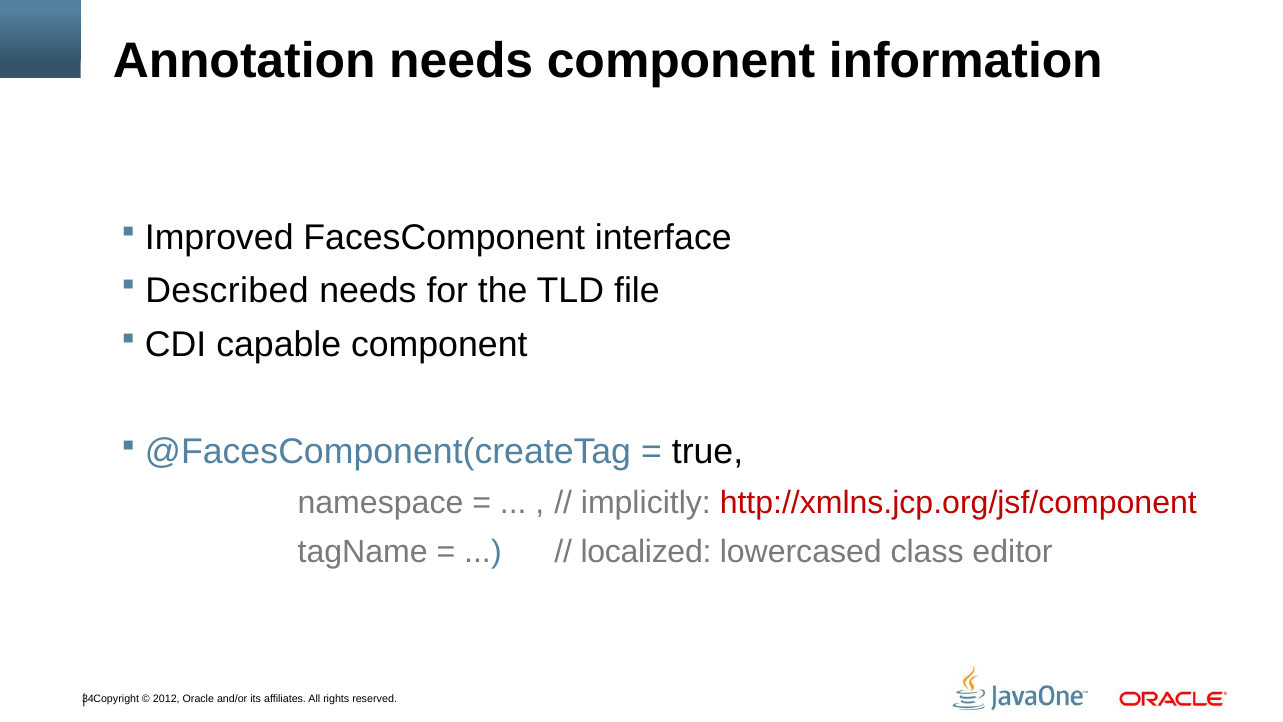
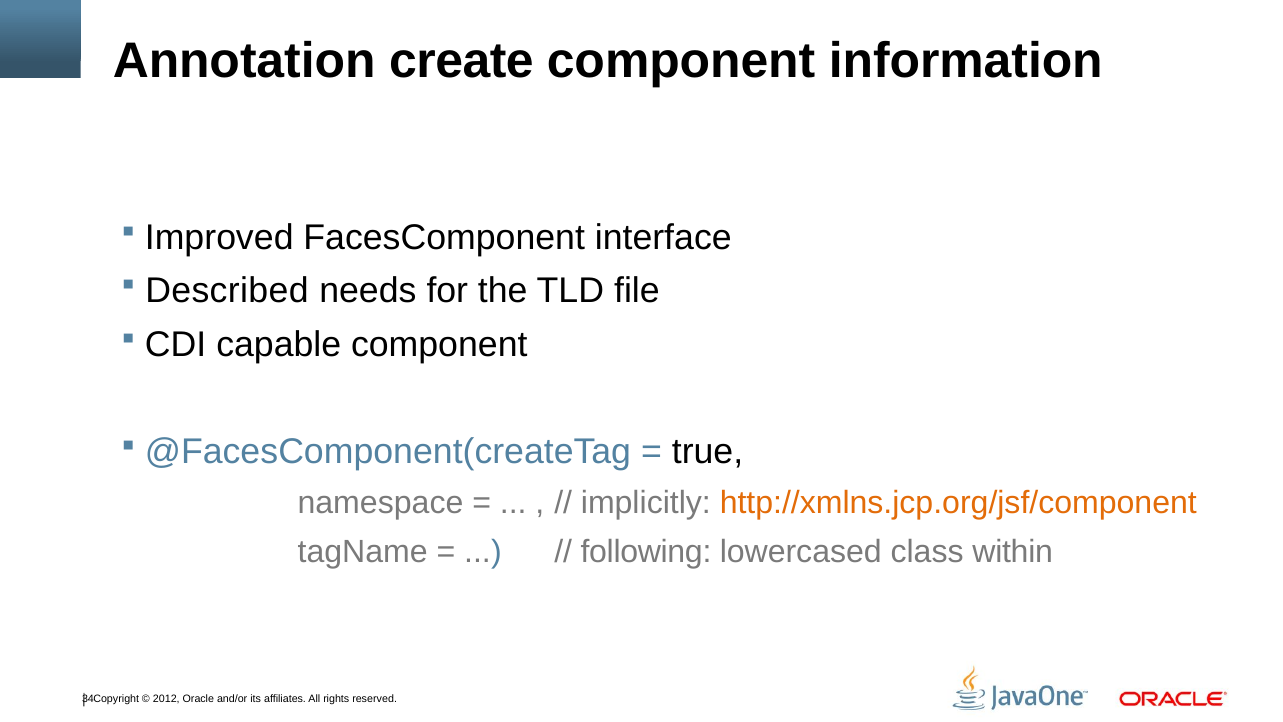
Annotation needs: needs -> create (461, 61)
http://xmlns.jcp.org/jsf/component colour: red -> orange (958, 503)
localized: localized -> following (646, 552)
editor: editor -> within (1013, 552)
